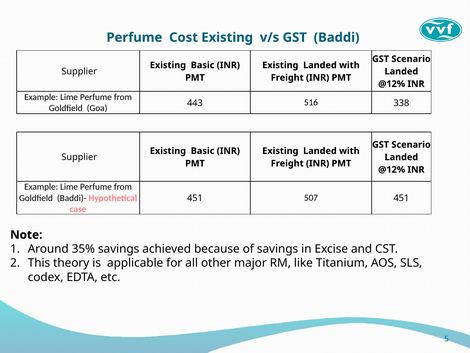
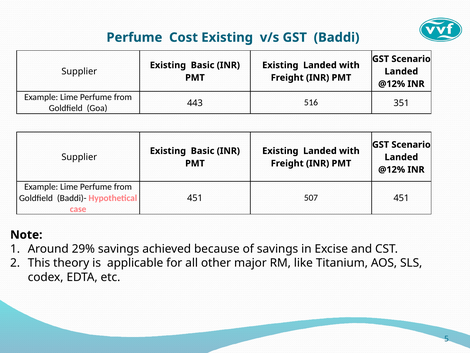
338: 338 -> 351 (401, 103)
35%: 35% -> 29% (83, 249)
